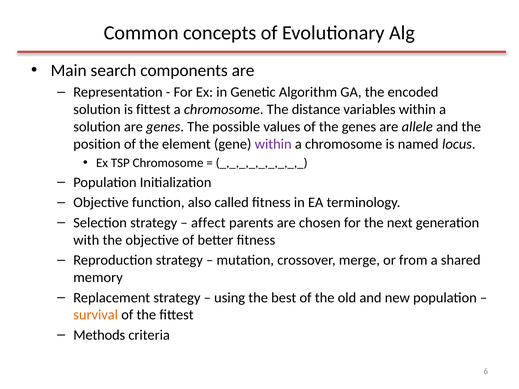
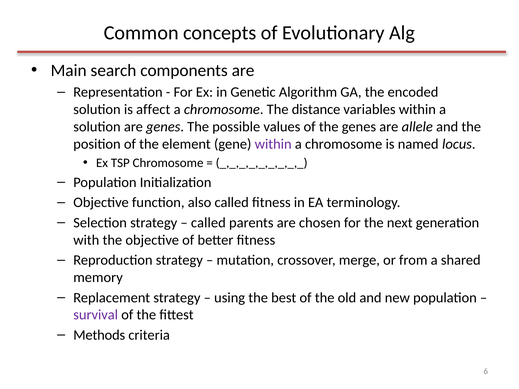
is fittest: fittest -> affect (153, 109)
affect: affect -> called (208, 223)
survival colour: orange -> purple (96, 315)
